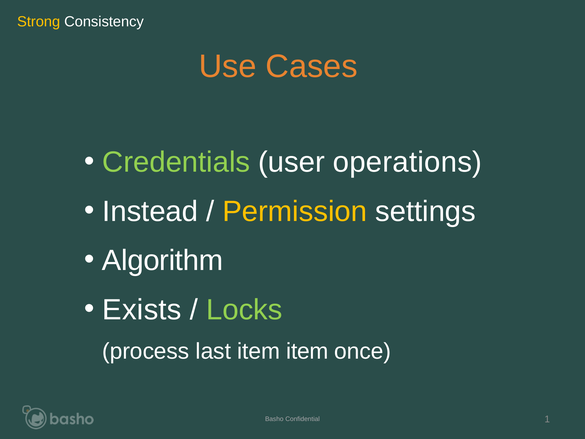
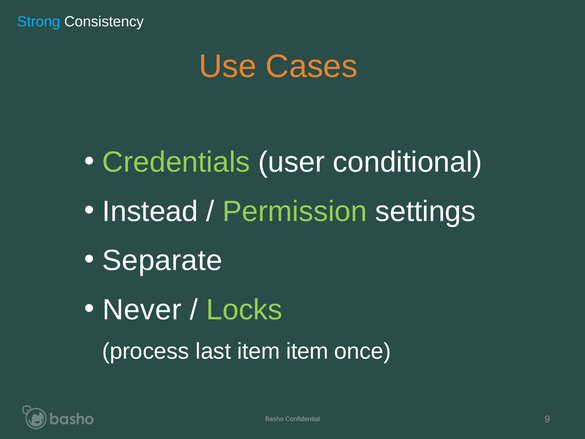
Strong colour: yellow -> light blue (39, 22)
operations: operations -> conditional (408, 162)
Permission colour: yellow -> light green (295, 211)
Algorithm: Algorithm -> Separate (162, 260)
Exists: Exists -> Never (142, 310)
1: 1 -> 9 (547, 419)
